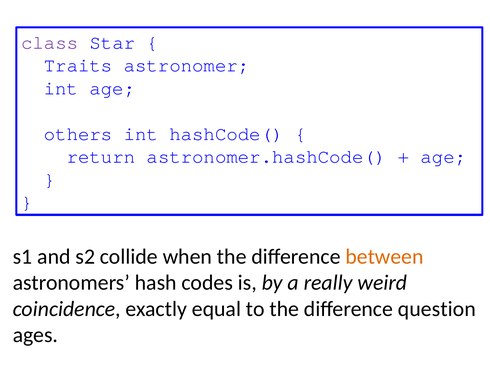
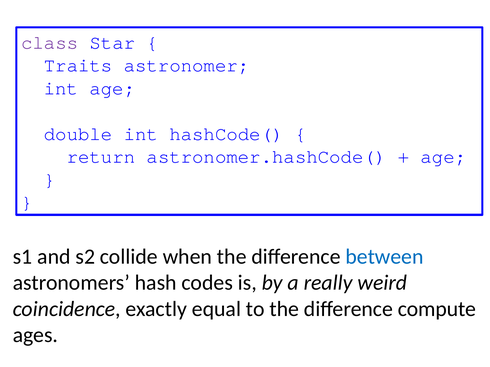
others: others -> double (78, 134)
between colour: orange -> blue (384, 257)
question: question -> compute (437, 309)
